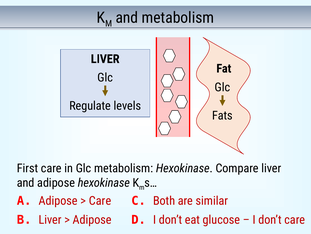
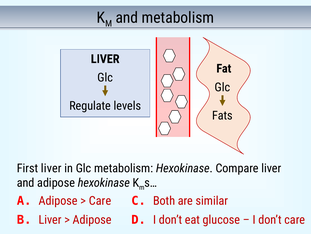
First care: care -> liver (51, 168)
